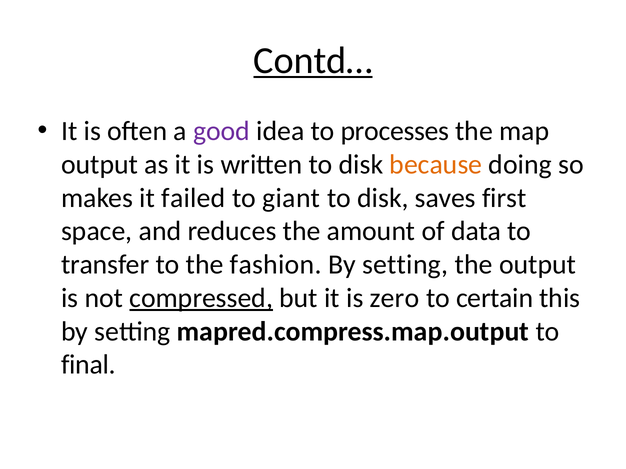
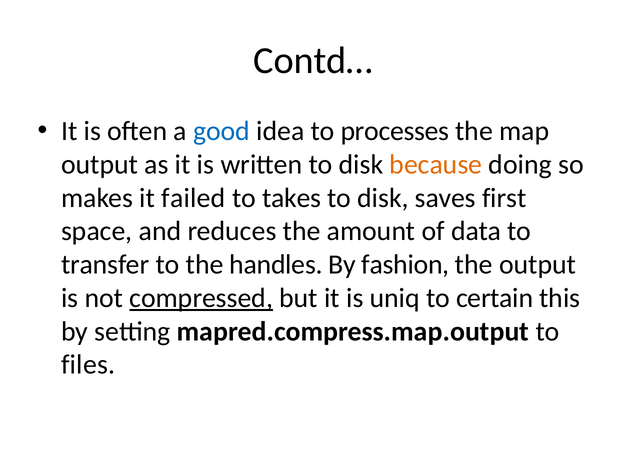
Contd… underline: present -> none (313, 61)
good colour: purple -> blue (222, 131)
giant: giant -> takes (292, 198)
fashion: fashion -> handles (276, 265)
setting: setting -> fashion (405, 265)
zero: zero -> uniq (395, 298)
final: final -> files (88, 365)
